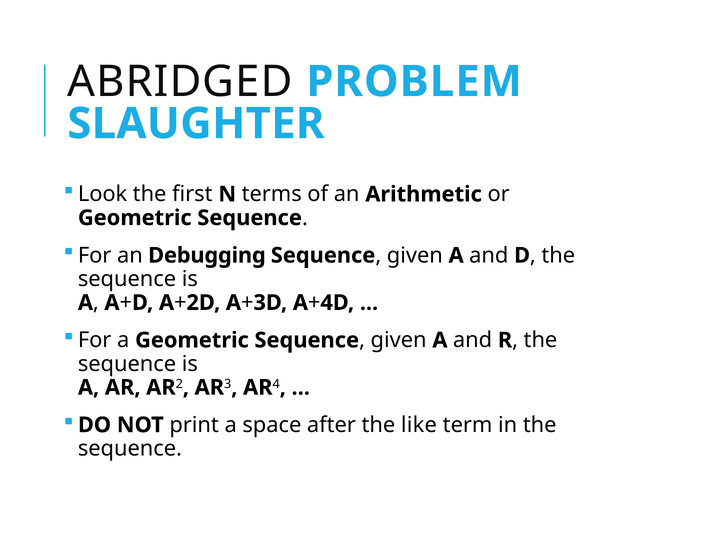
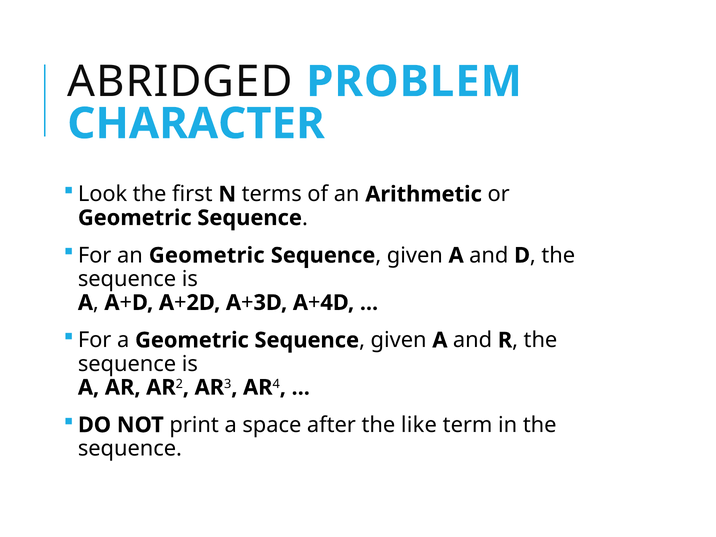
SLAUGHTER: SLAUGHTER -> CHARACTER (196, 124)
an Debugging: Debugging -> Geometric (207, 255)
